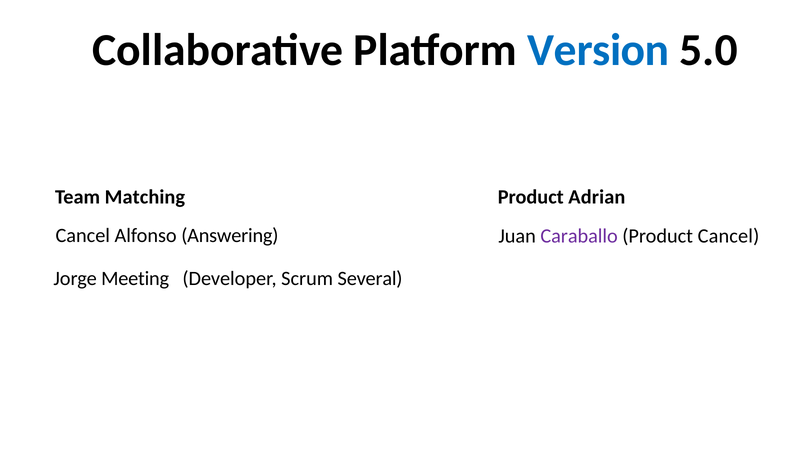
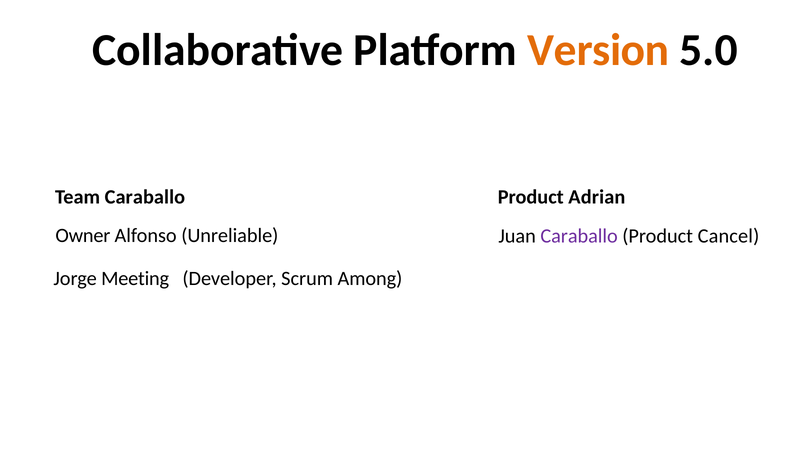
Version colour: blue -> orange (598, 50)
Team Matching: Matching -> Caraballo (145, 197)
Cancel: Cancel -> Owner (83, 235)
Answering: Answering -> Unreliable (230, 235)
Several: Several -> Among (370, 278)
